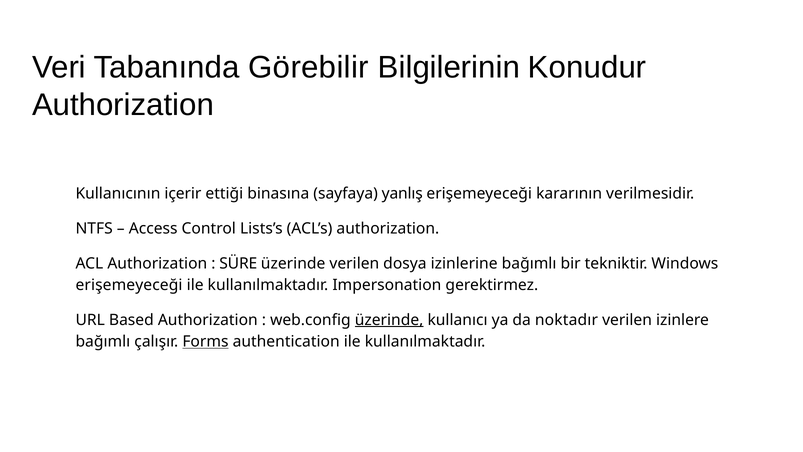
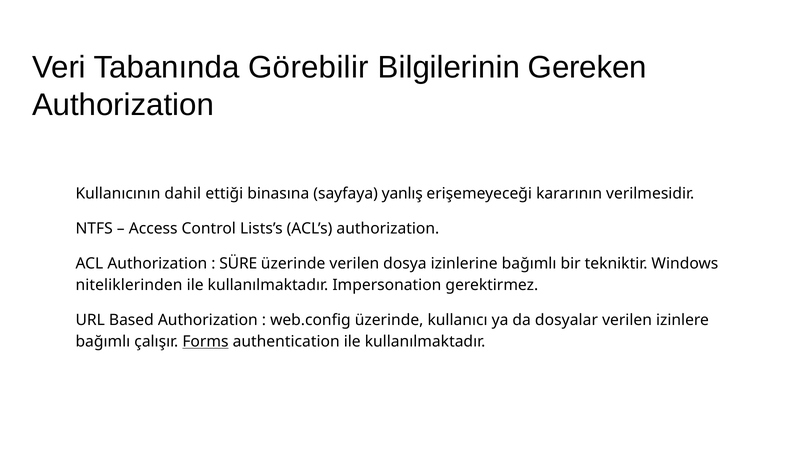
Konudur: Konudur -> Gereken (587, 67)
içerir: içerir -> dahil (183, 194)
erişemeyeceği: erişemeyeceği -> niteliklerinden (129, 285)
üzerinde underline: present -> none (389, 320)
noktadır: noktadır -> dosyalar (566, 320)
